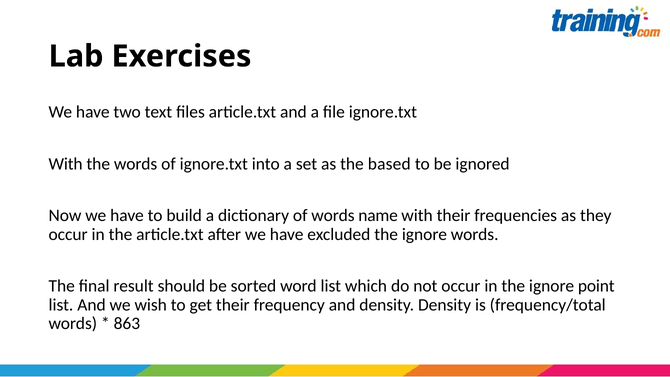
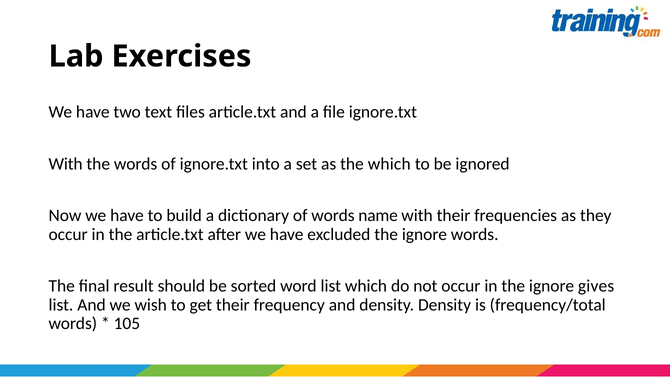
the based: based -> which (389, 164)
point: point -> gives (596, 286)
863: 863 -> 105 (127, 324)
